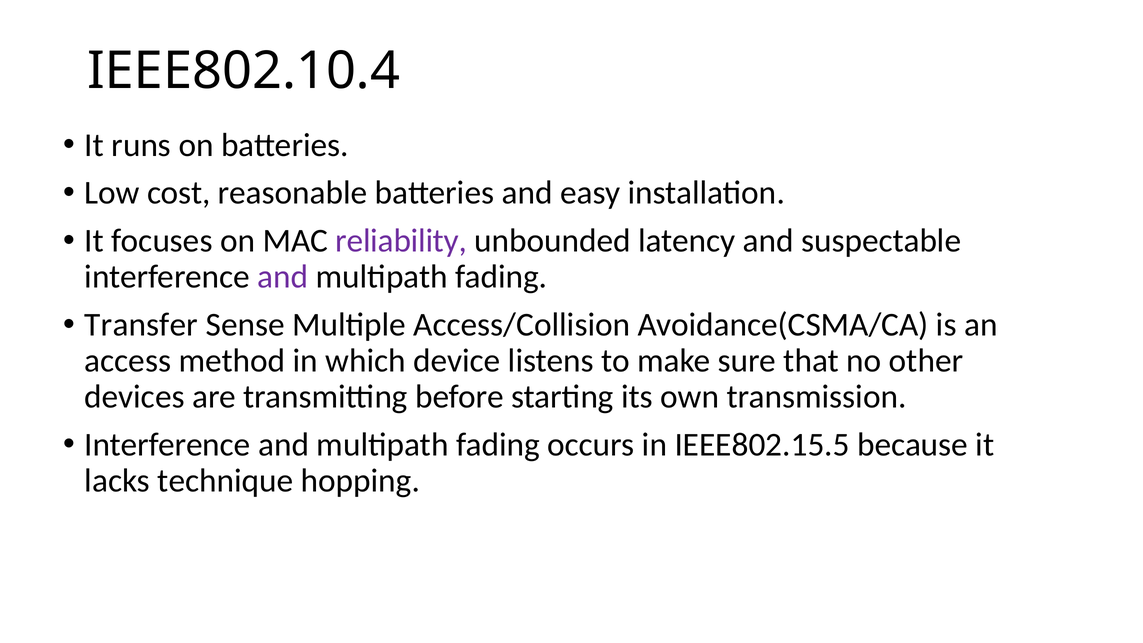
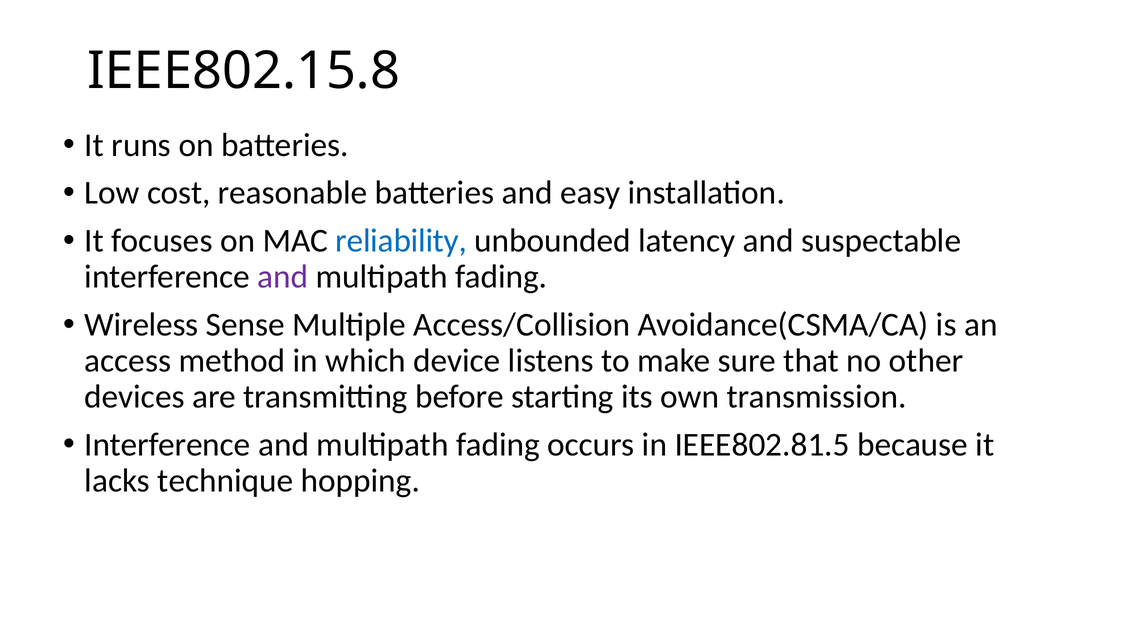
IEEE802.10.4: IEEE802.10.4 -> IEEE802.15.8 (244, 71)
reliability colour: purple -> blue (401, 241)
Transfer: Transfer -> Wireless (141, 325)
IEEE802.15.5: IEEE802.15.5 -> IEEE802.81.5 (762, 445)
